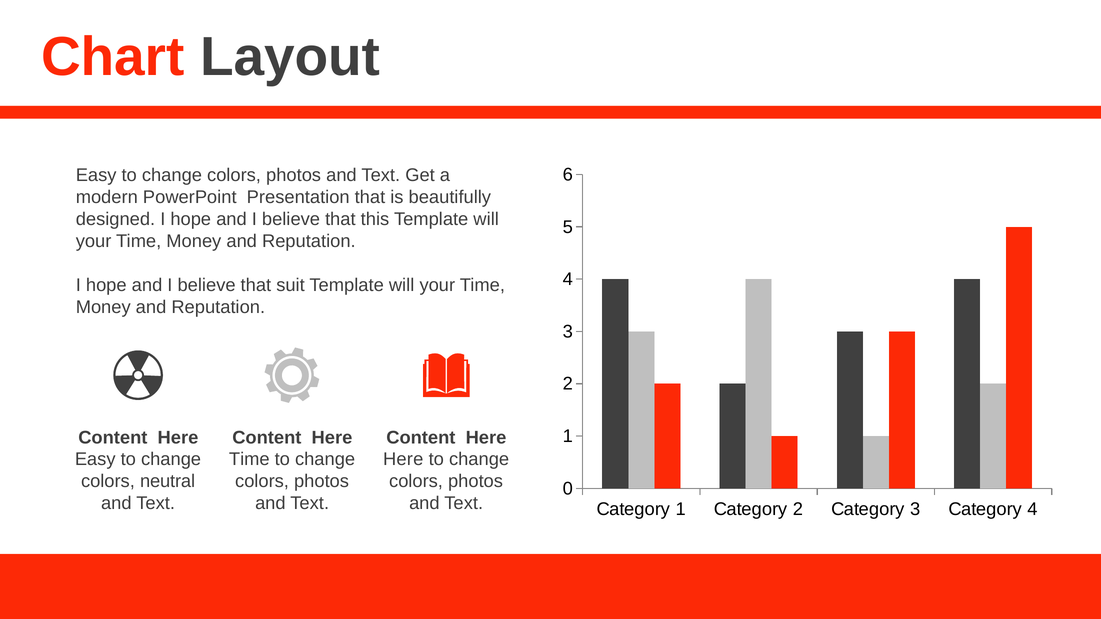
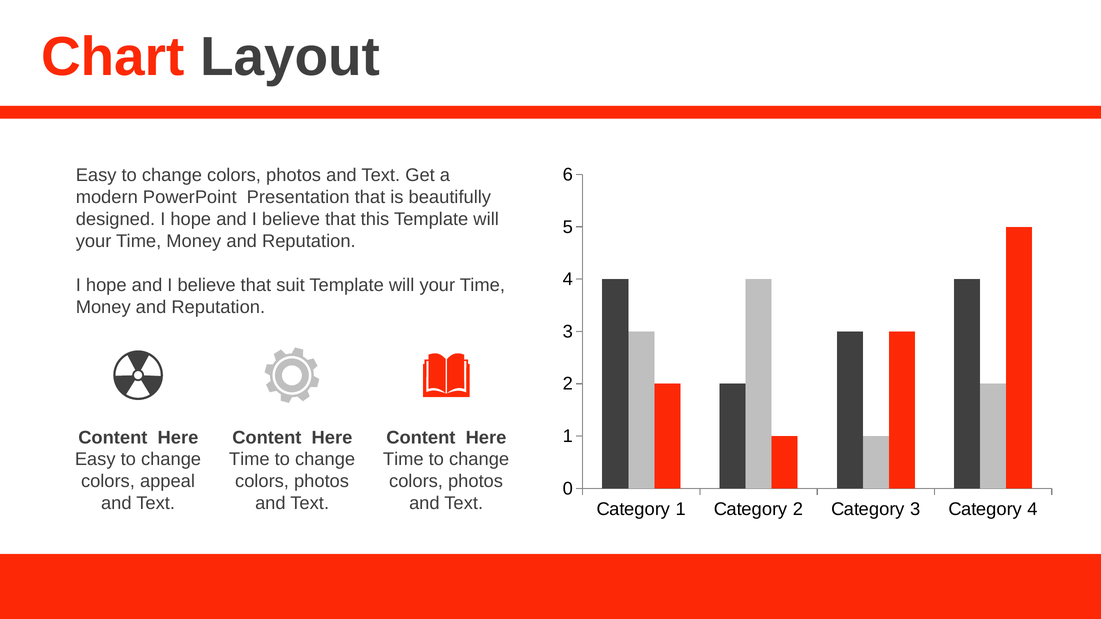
Here: Here -> Time (403, 459)
neutral: neutral -> appeal (167, 481)
